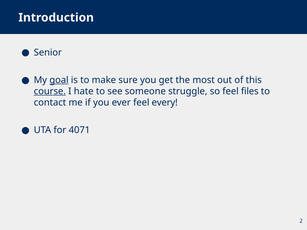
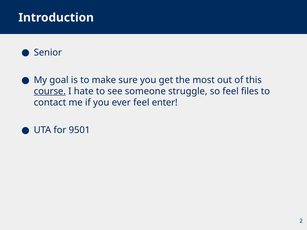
goal underline: present -> none (59, 80)
every: every -> enter (165, 103)
4071: 4071 -> 9501 (79, 130)
